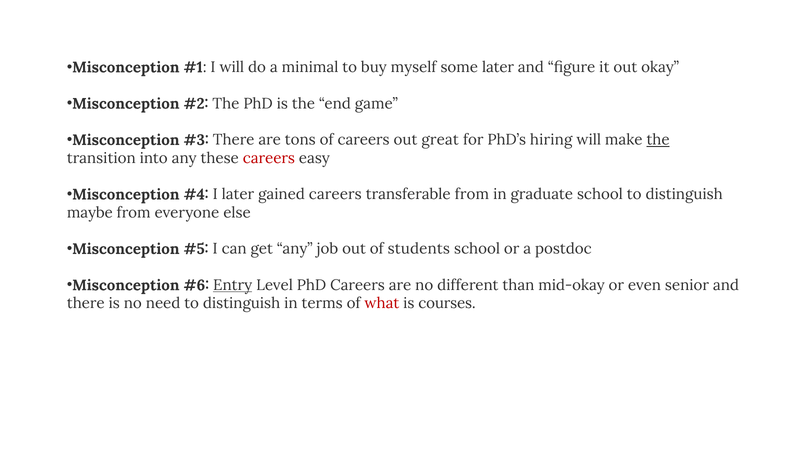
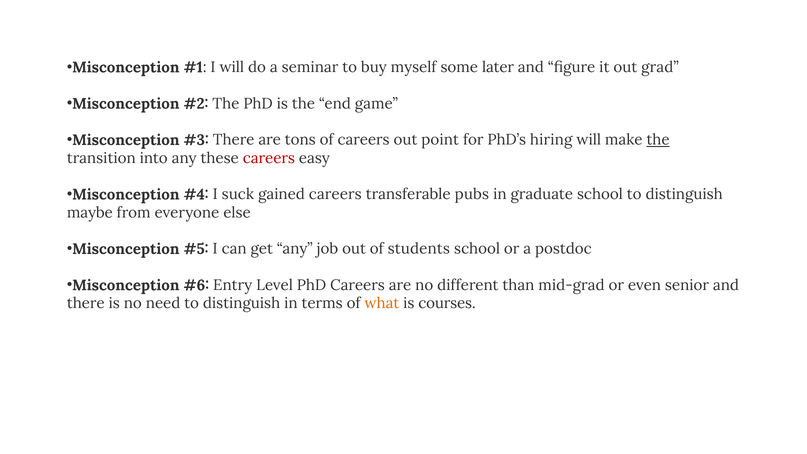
minimal: minimal -> seminar (310, 67)
okay: okay -> grad (660, 67)
great: great -> point (440, 140)
I later: later -> suck (238, 194)
transferable from: from -> pubs (472, 194)
Entry underline: present -> none (233, 285)
mid-okay: mid-okay -> mid-grad (571, 285)
what colour: red -> orange (382, 303)
